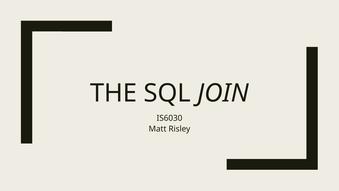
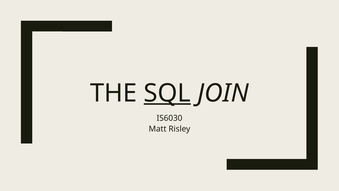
SQL underline: none -> present (167, 93)
